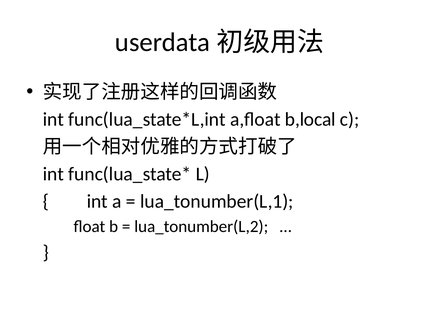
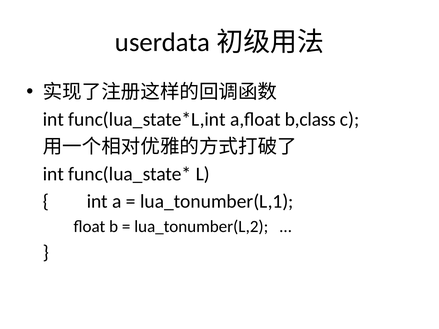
b,local: b,local -> b,class (310, 119)
